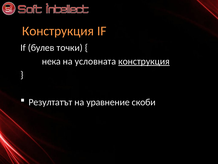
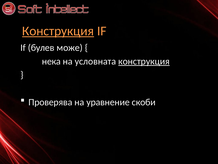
Конструкция underline: none -> present (58, 31)
точки: точки -> може (70, 48)
Резултатът: Резултатът -> Проверява (50, 102)
